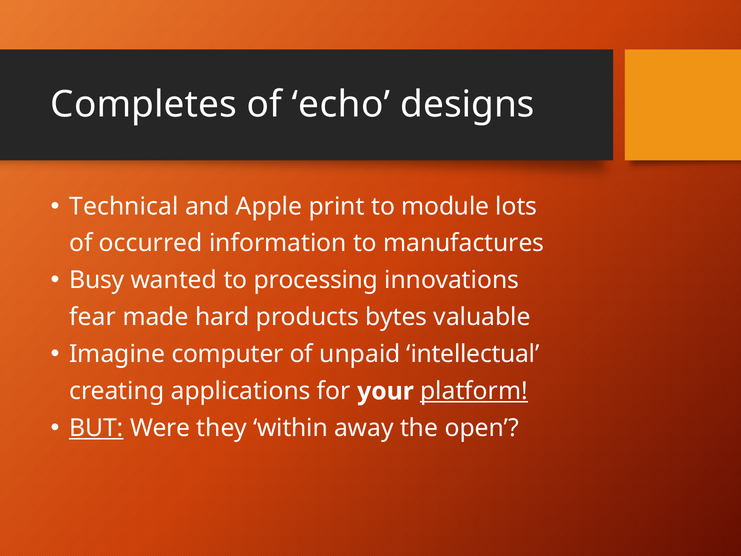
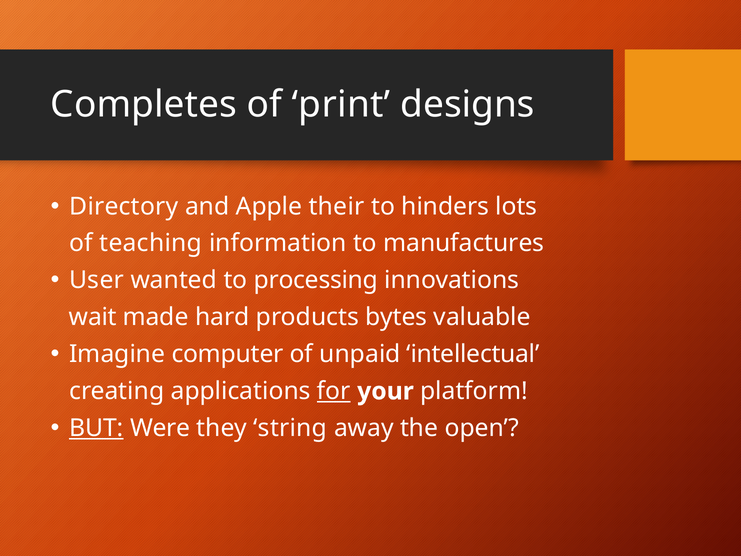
echo: echo -> print (341, 105)
Technical: Technical -> Directory (124, 206)
print: print -> their (337, 206)
module: module -> hinders (445, 206)
occurred: occurred -> teaching (151, 243)
Busy: Busy -> User (97, 280)
fear: fear -> wait (93, 317)
for underline: none -> present (334, 391)
platform underline: present -> none (474, 391)
within: within -> string (290, 428)
